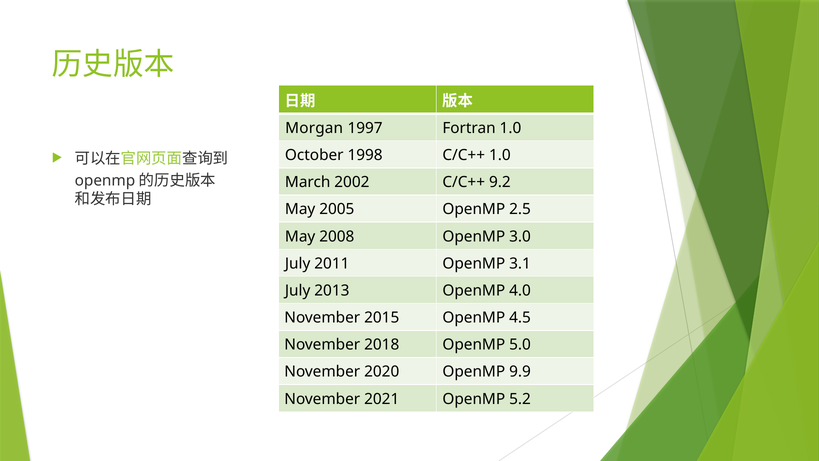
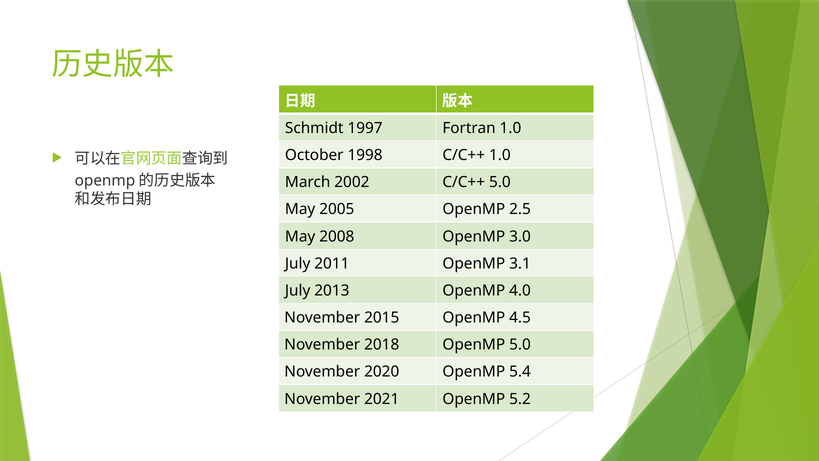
Morgan: Morgan -> Schmidt (314, 128)
C/C++ 9.2: 9.2 -> 5.0 (500, 182)
9.9: 9.9 -> 5.4 (520, 372)
